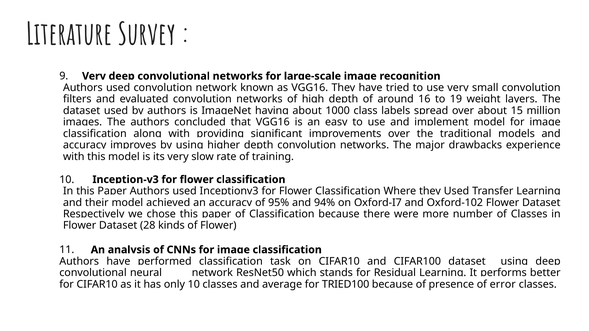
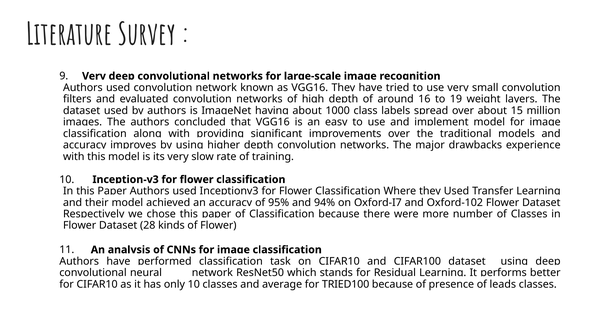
error: error -> leads (503, 284)
